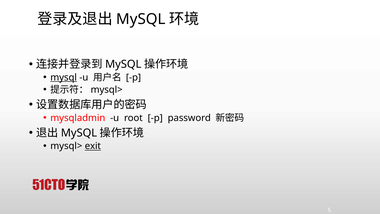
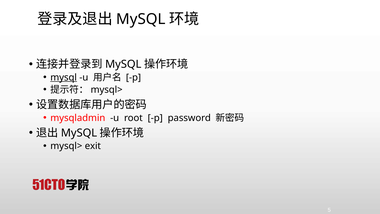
exit underline: present -> none (93, 146)
